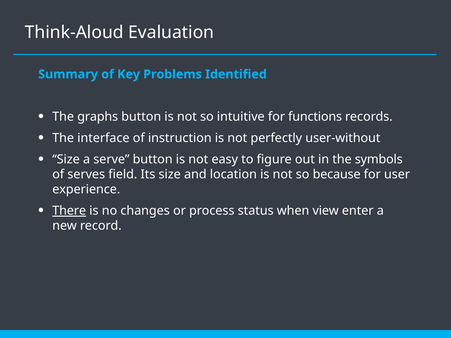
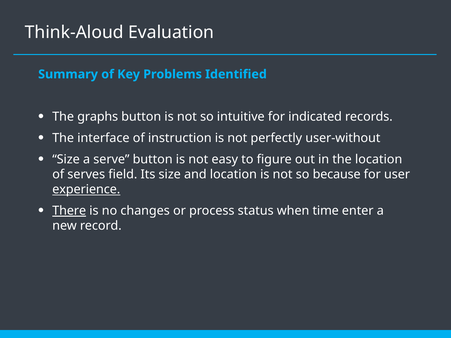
functions: functions -> indicated (315, 117)
the symbols: symbols -> location (379, 160)
experience underline: none -> present (86, 190)
view: view -> time (326, 211)
